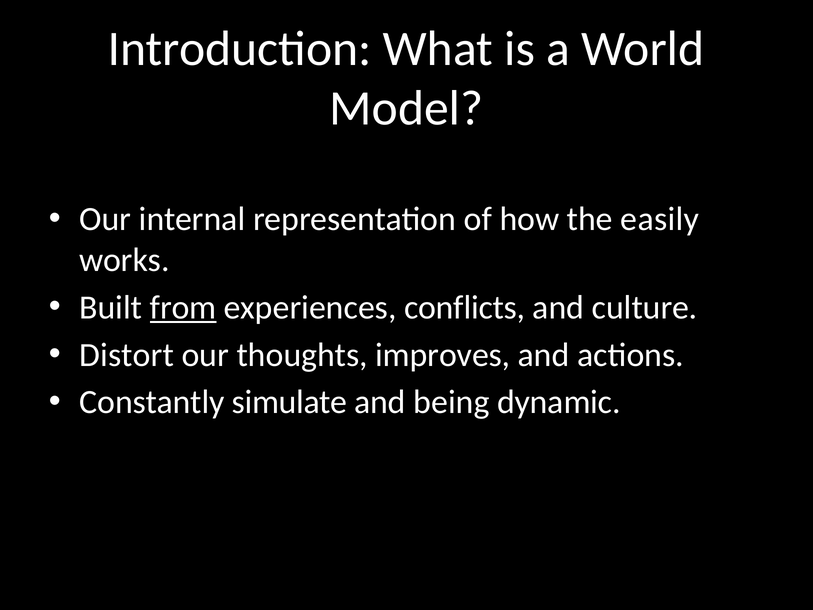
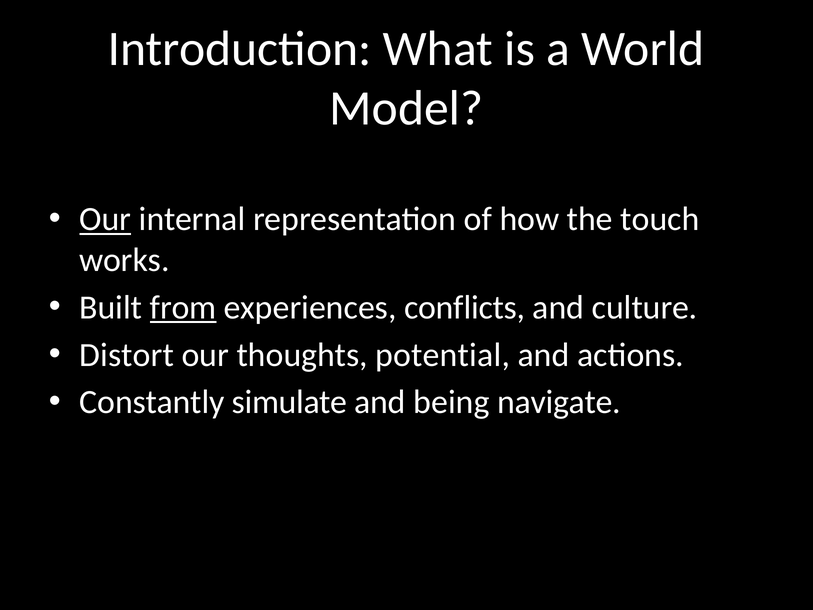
Our underline: none -> present (105, 219)
easily: easily -> touch (660, 219)
improves: improves -> potential (443, 355)
dynamic: dynamic -> navigate (559, 402)
